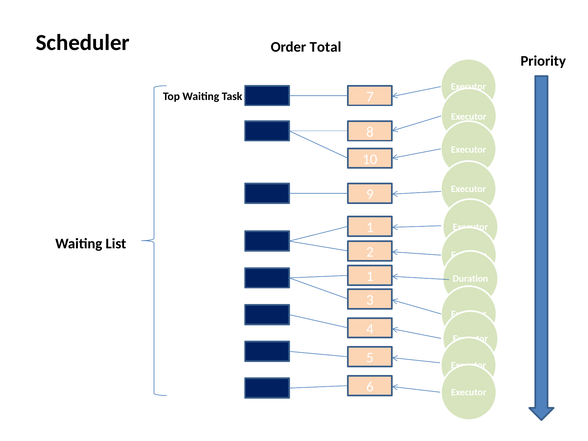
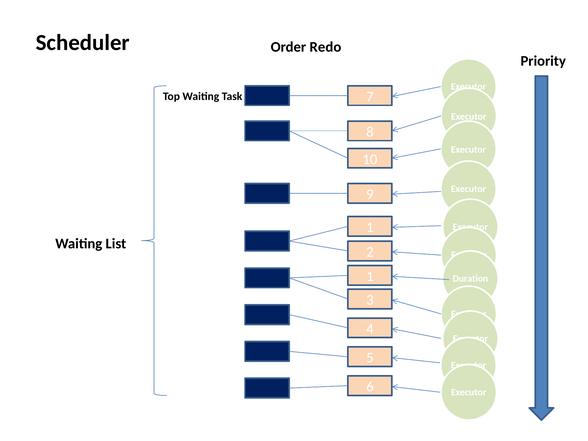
Total: Total -> Redo (325, 47)
